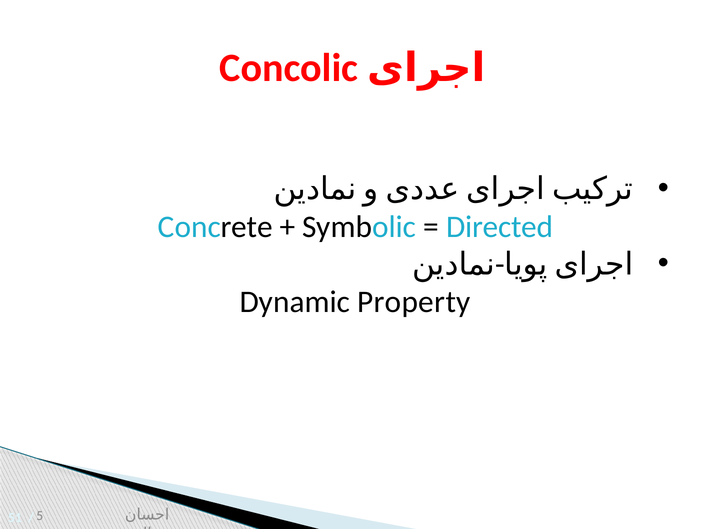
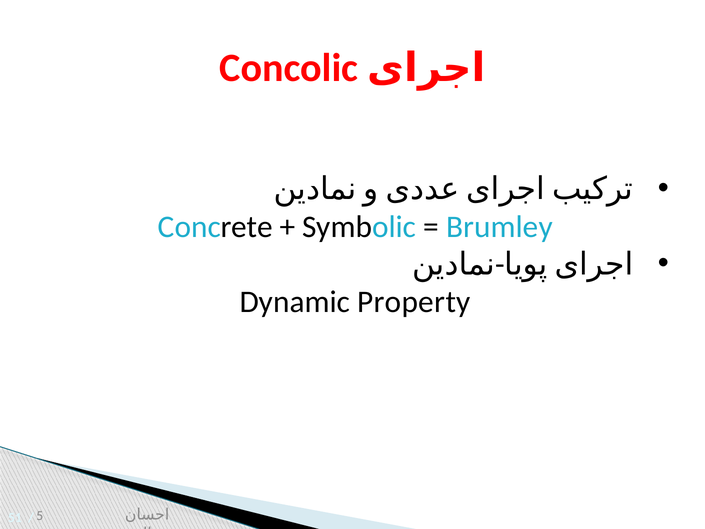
Directed: Directed -> Brumley (499, 227)
